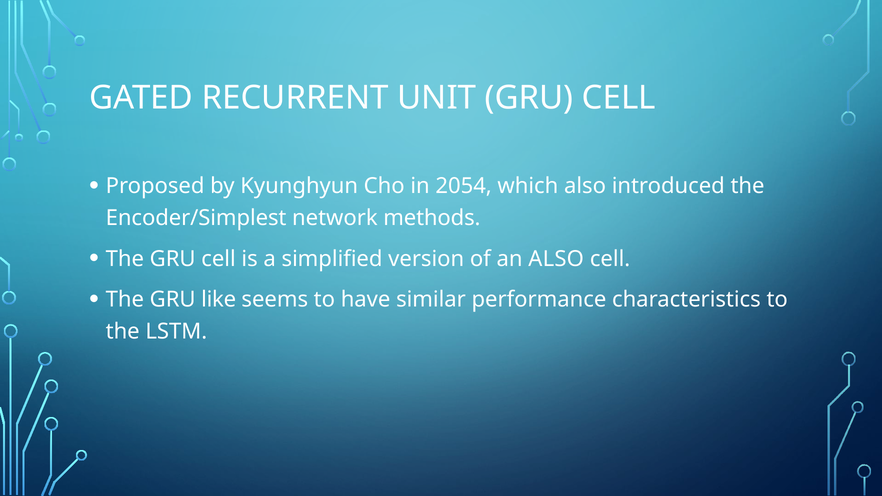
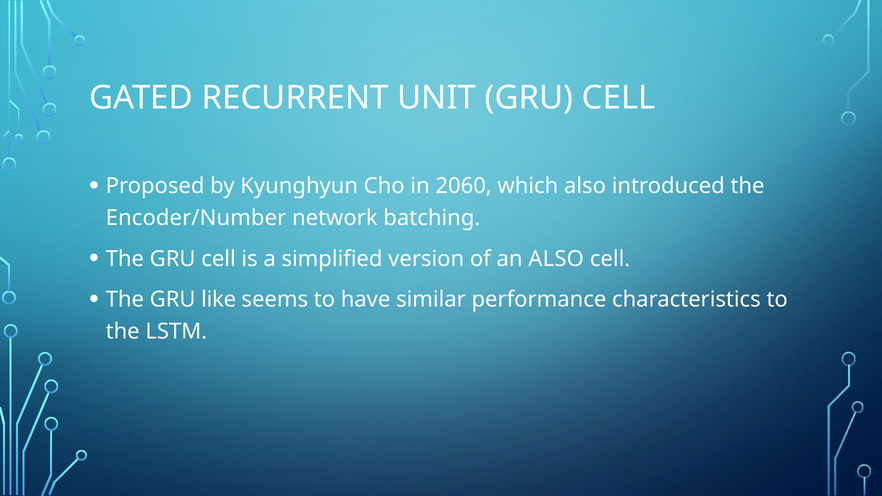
2054: 2054 -> 2060 (464, 186)
Encoder/Simplest: Encoder/Simplest -> Encoder/Number (196, 218)
methods: methods -> batching (432, 218)
